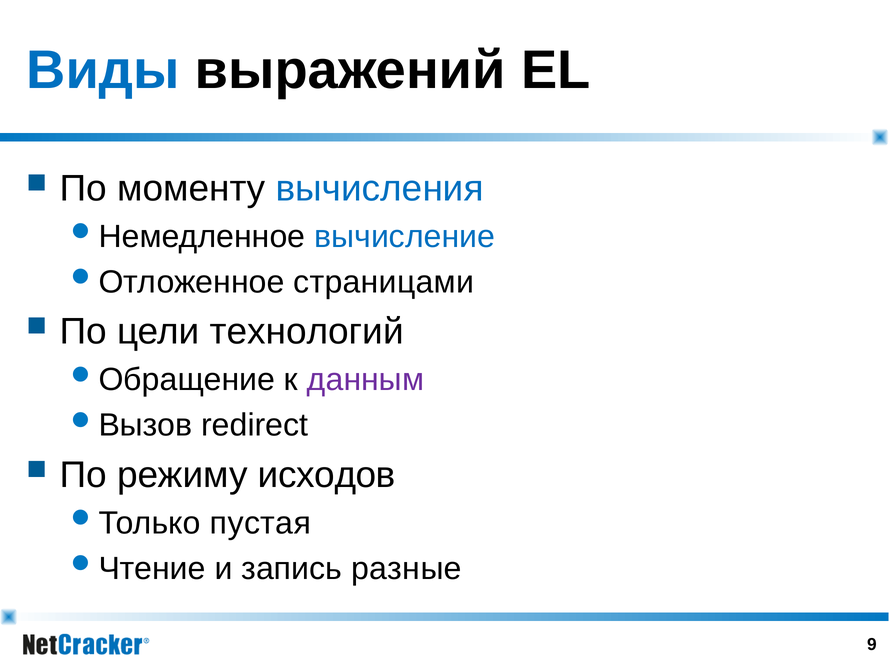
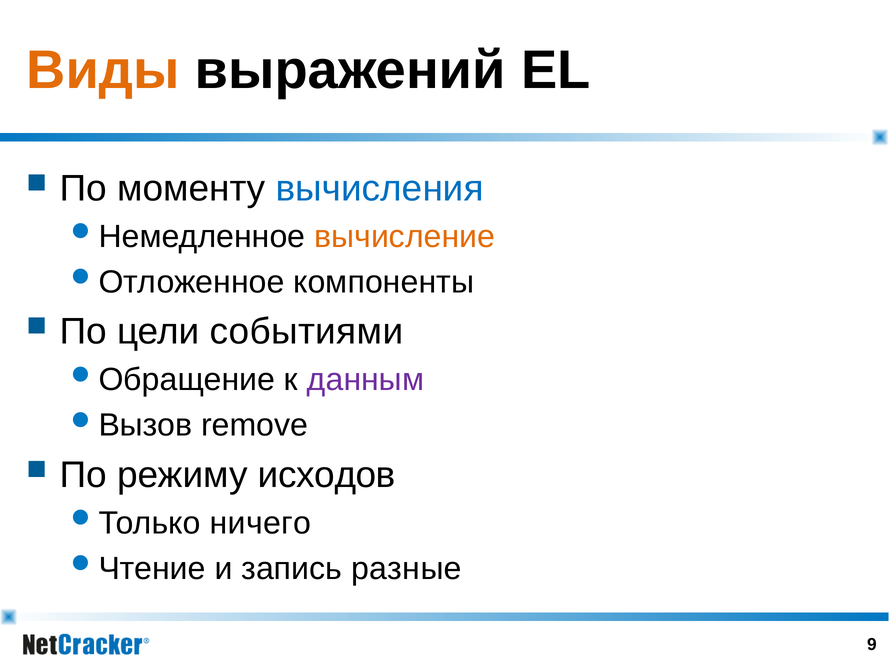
Виды colour: blue -> orange (103, 70)
вычисление colour: blue -> orange (405, 236)
страницами: страницами -> компоненты (384, 282)
технологий: технологий -> событиями (307, 332)
redirect: redirect -> remove (255, 425)
пустая: пустая -> ничего (260, 523)
